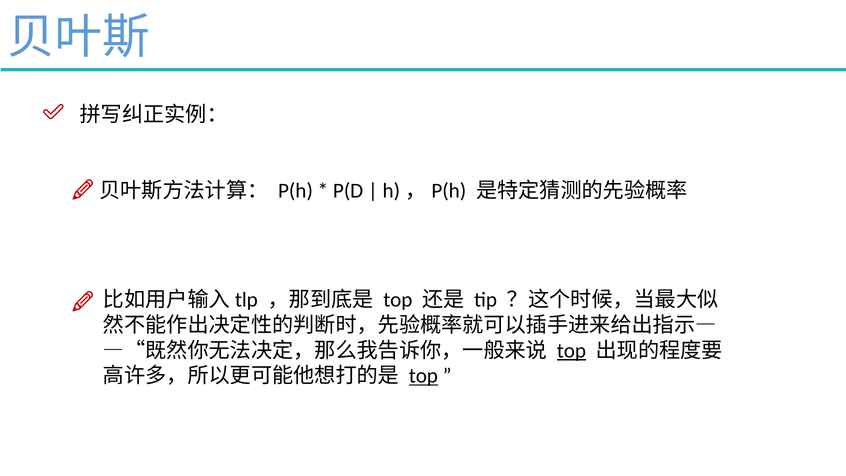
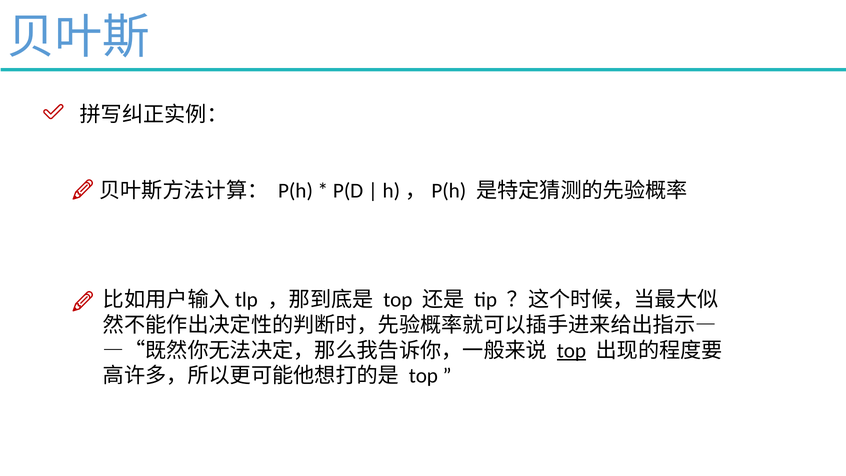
top underline: present -> none (423, 376)
